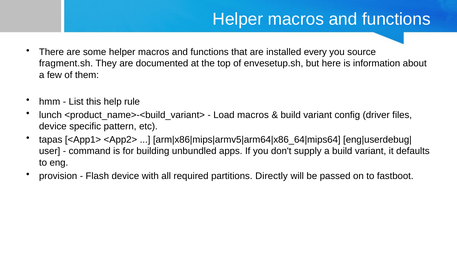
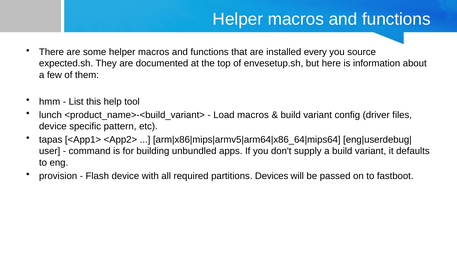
fragment.sh: fragment.sh -> expected.sh (66, 64)
rule: rule -> tool (132, 102)
Directly: Directly -> Devices (272, 176)
